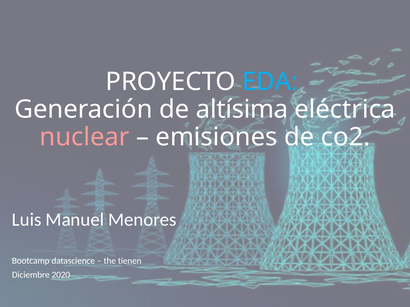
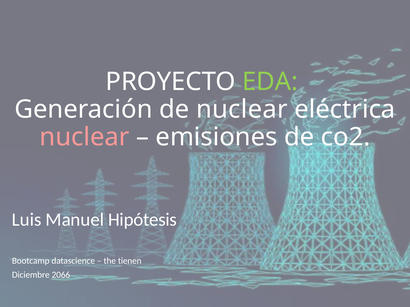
EDA colour: light blue -> light green (270, 82)
de altísima: altísima -> nuclear (242, 110)
Menores: Menores -> Hipótesis (143, 220)
2020: 2020 -> 2066 (61, 275)
